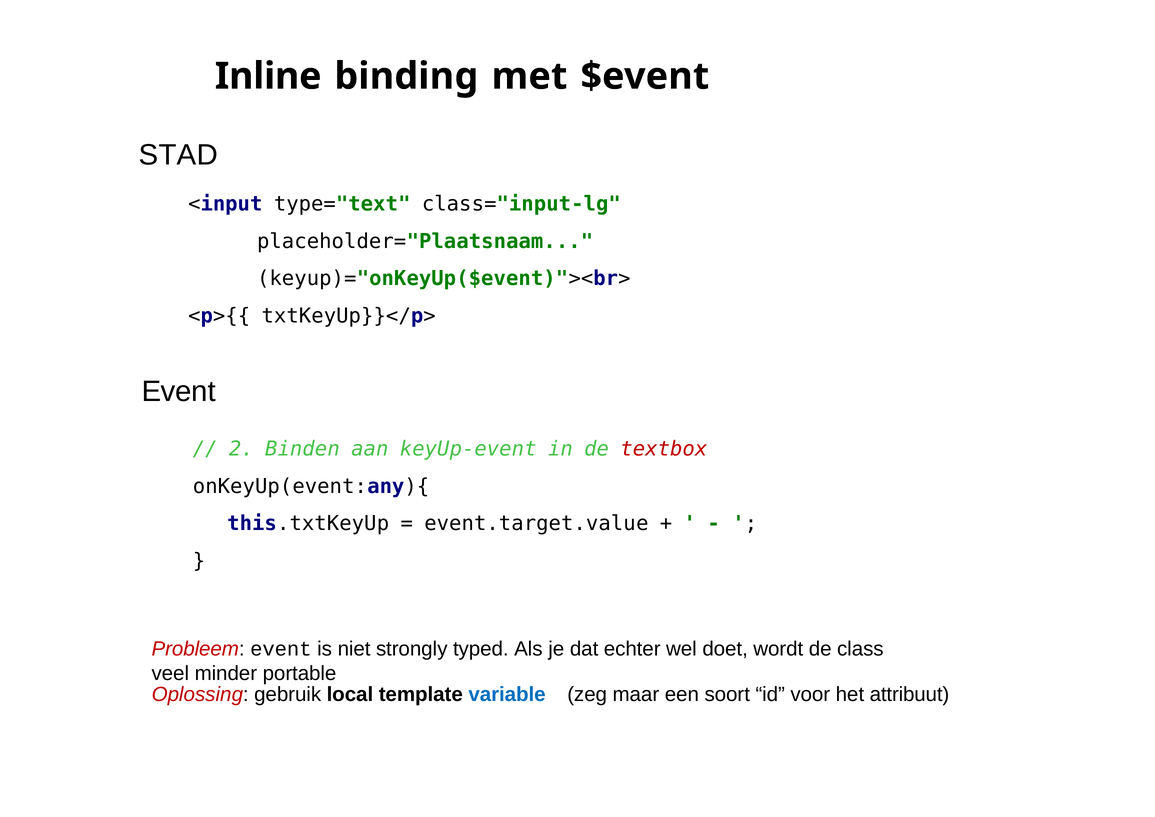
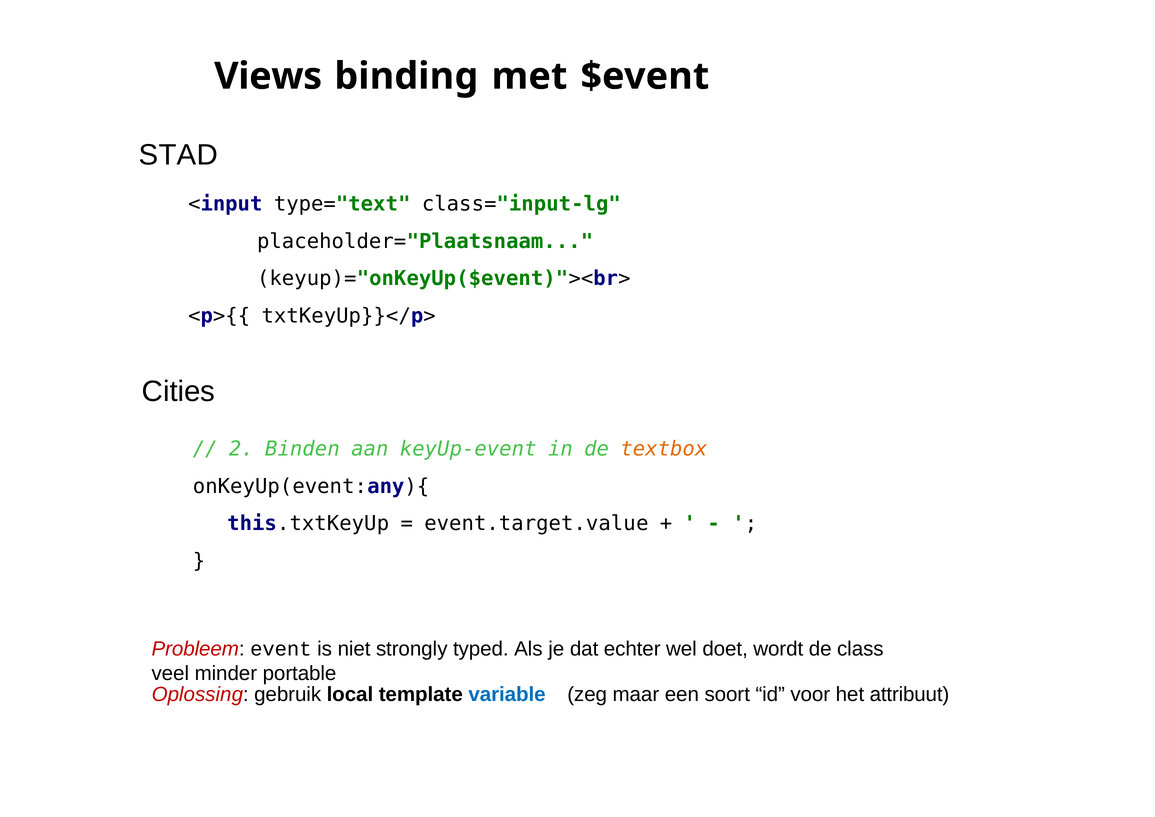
Inline: Inline -> Views (268, 76)
Event: Event -> Cities (179, 392)
textbox colour: red -> orange (664, 449)
